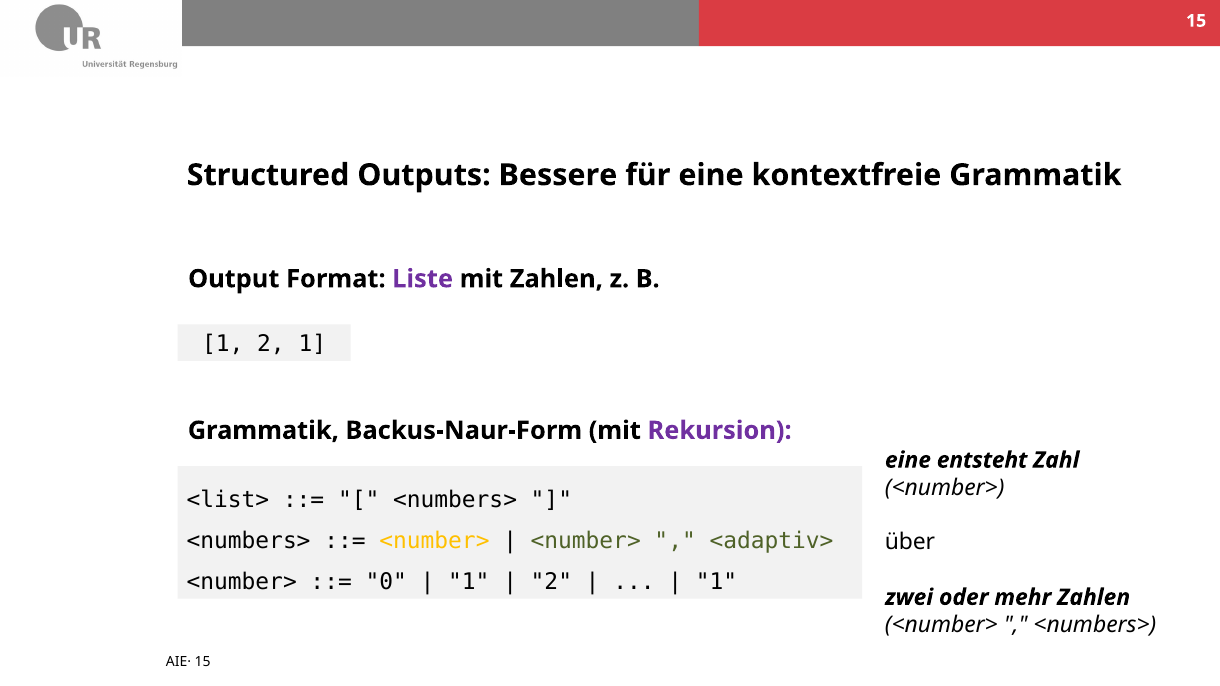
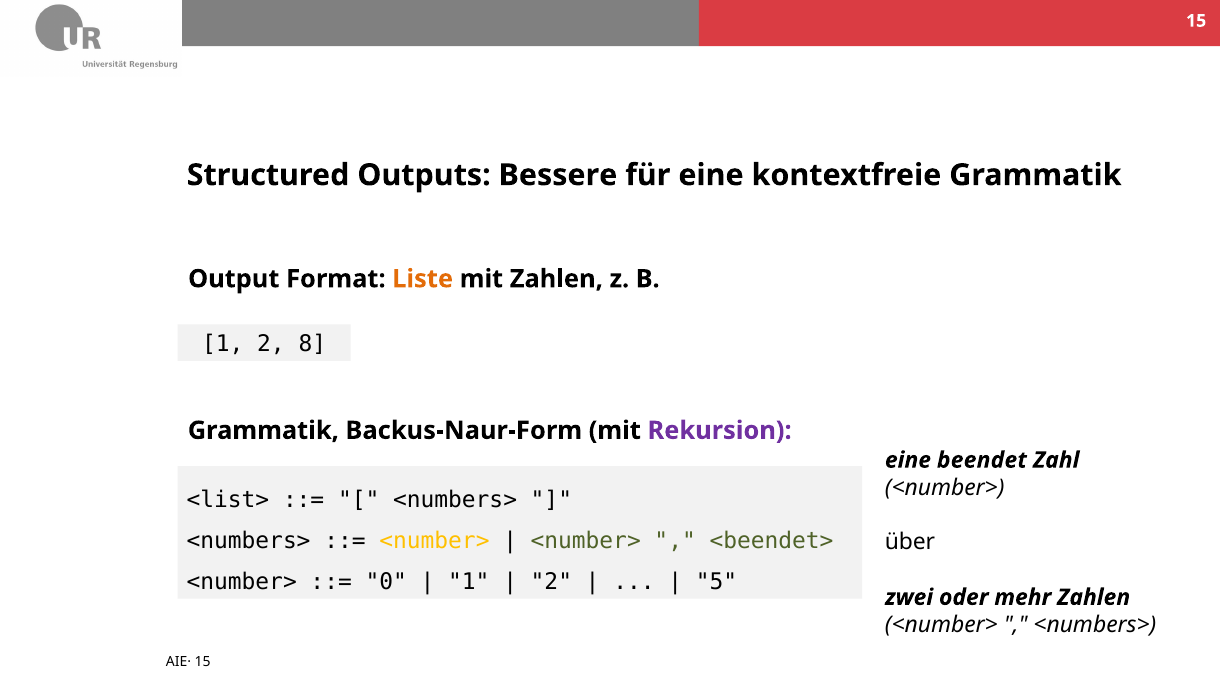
Liste colour: purple -> orange (423, 279)
2 1: 1 -> 8 (312, 344)
entsteht: entsteht -> beendet (982, 460)
<adaptiv>: <adaptiv> -> <beendet> (772, 541)
1: 1 -> 5 (717, 582)
